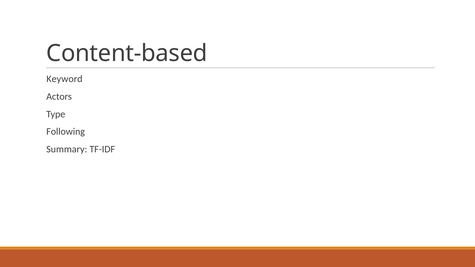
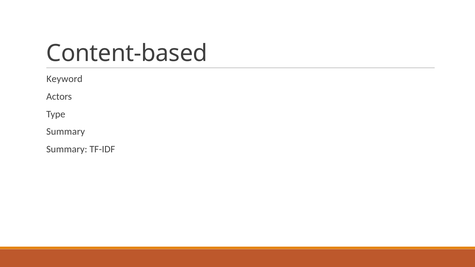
Following: Following -> Summary (66, 132)
